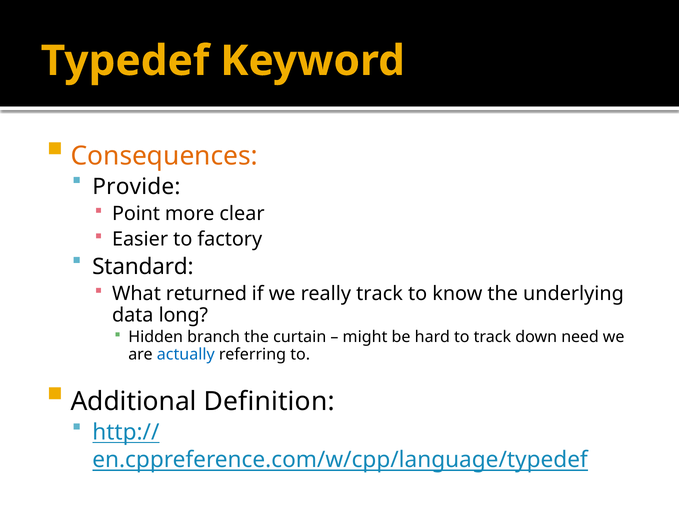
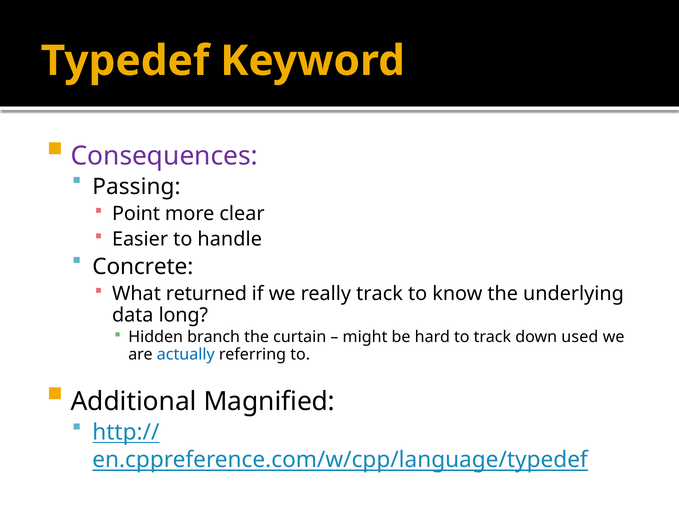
Consequences colour: orange -> purple (164, 156)
Provide: Provide -> Passing (136, 187)
factory: factory -> handle (230, 239)
Standard: Standard -> Concrete (143, 267)
need: need -> used (580, 337)
Definition: Definition -> Magnified (269, 402)
